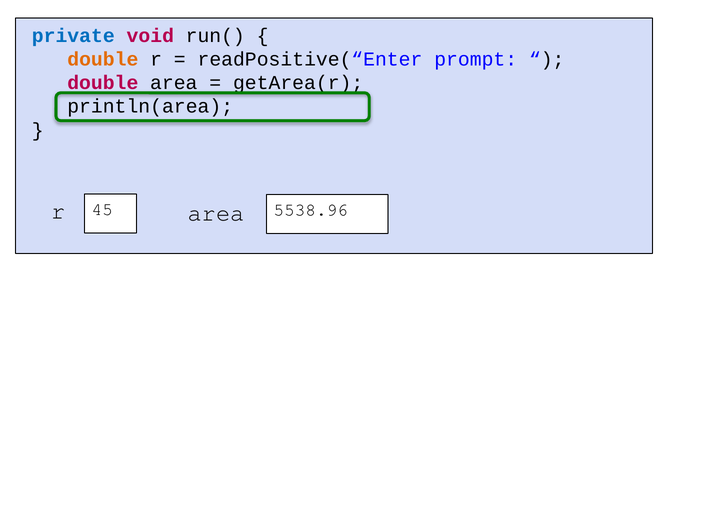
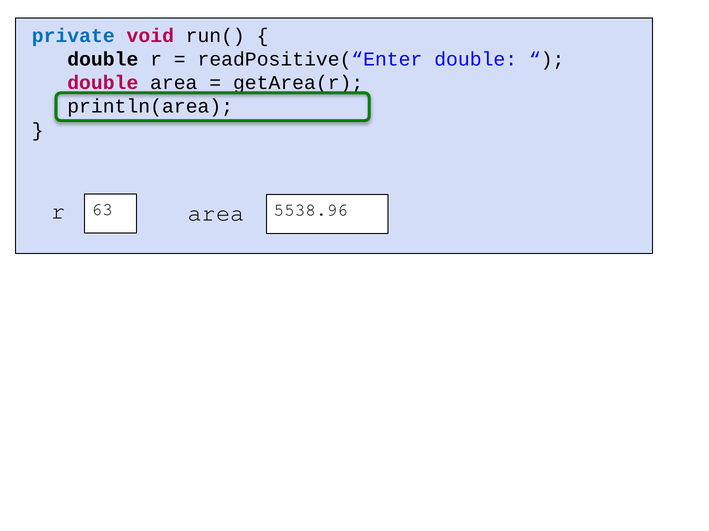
double colour: orange -> black (103, 59)
readPositive(“Enter prompt: prompt -> double (476, 59)
45: 45 -> 63 (102, 210)
